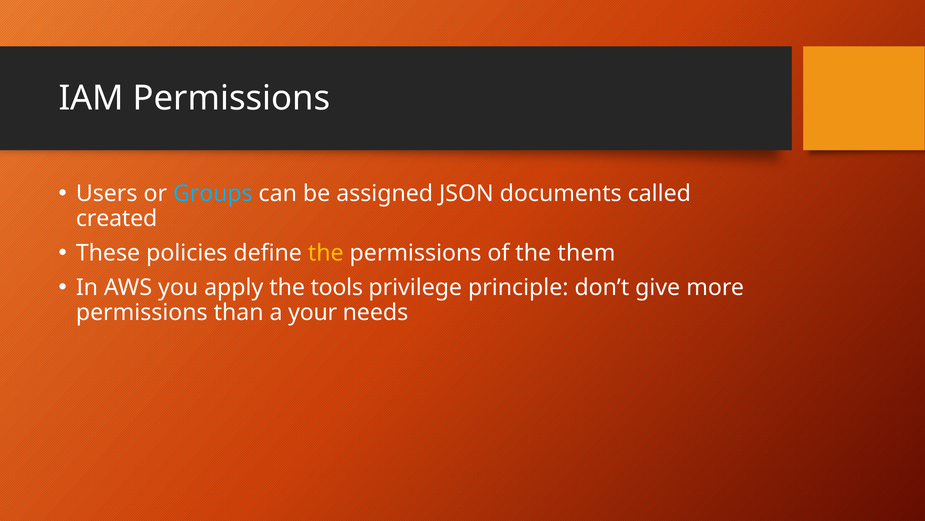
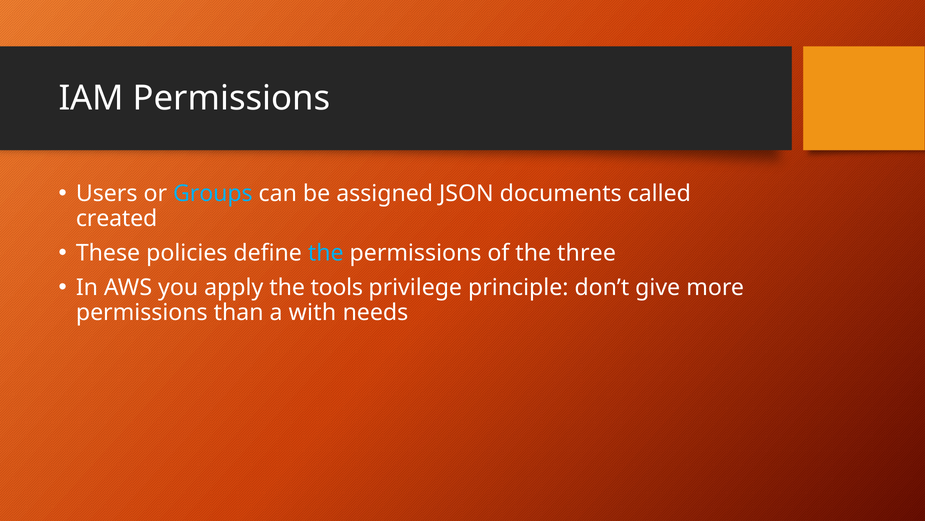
the colour: yellow -> light blue (326, 253)
them: them -> three (587, 253)
your: your -> with (312, 312)
